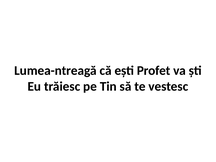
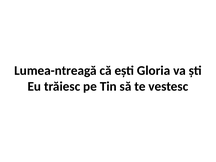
Profet: Profet -> Gloria (154, 70)
